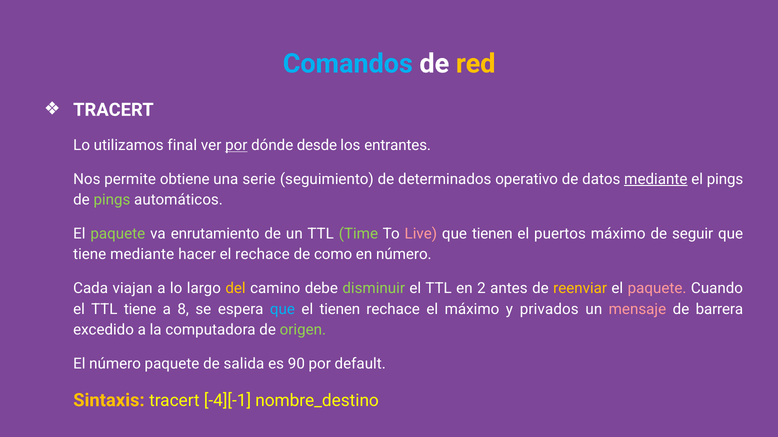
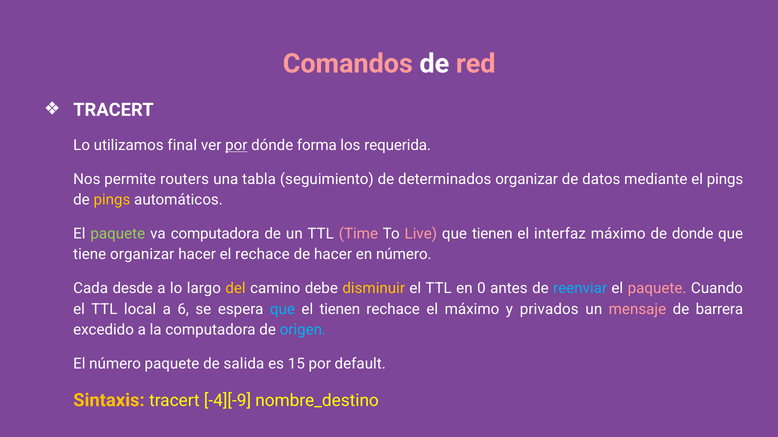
Comandos colour: light blue -> pink (348, 64)
red colour: yellow -> pink (476, 64)
desde: desde -> forma (317, 145)
entrantes: entrantes -> requerida (398, 145)
obtiene: obtiene -> routers (185, 179)
serie: serie -> tabla (259, 179)
determinados operativo: operativo -> organizar (527, 179)
mediante underline: present -> none (656, 179)
pings colour: light green -> yellow (112, 200)
va enrutamiento: enrutamiento -> computadora (215, 234)
Time colour: light green -> pink (358, 234)
puertos: puertos -> interfaz (560, 234)
seguir: seguir -> donde (693, 234)
tiene mediante: mediante -> organizar (142, 255)
de como: como -> hacer (333, 255)
viajan: viajan -> desde (133, 289)
disminuir colour: light green -> yellow (374, 289)
2: 2 -> 0 (481, 289)
reenviar colour: yellow -> light blue (580, 289)
TTL tiene: tiene -> local (140, 310)
8: 8 -> 6 (183, 310)
origen colour: light green -> light blue (303, 330)
90: 90 -> 15 (296, 364)
-4][-1: -4][-1 -> -4][-9 (228, 401)
